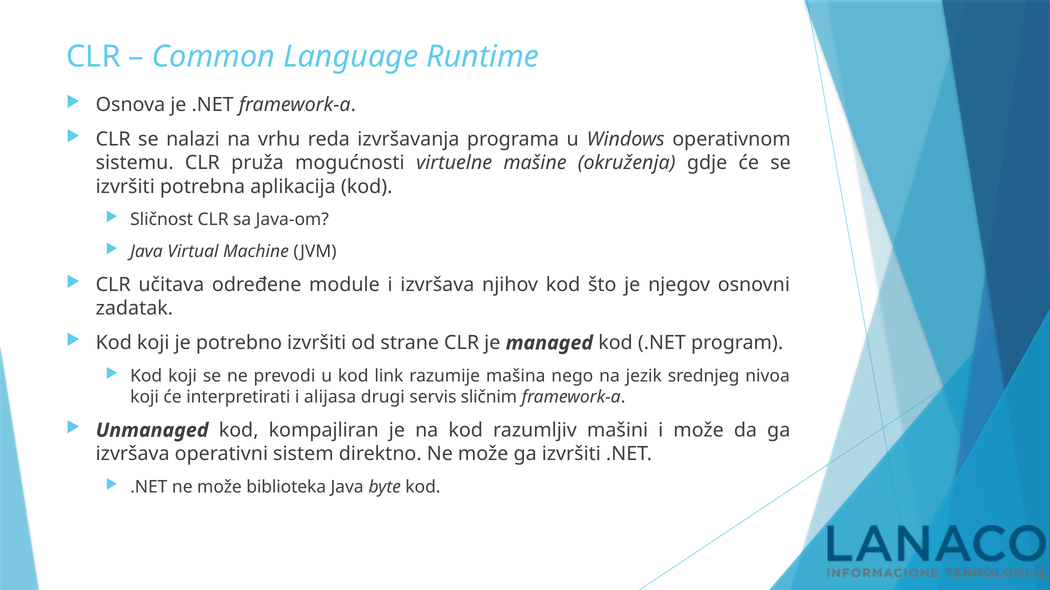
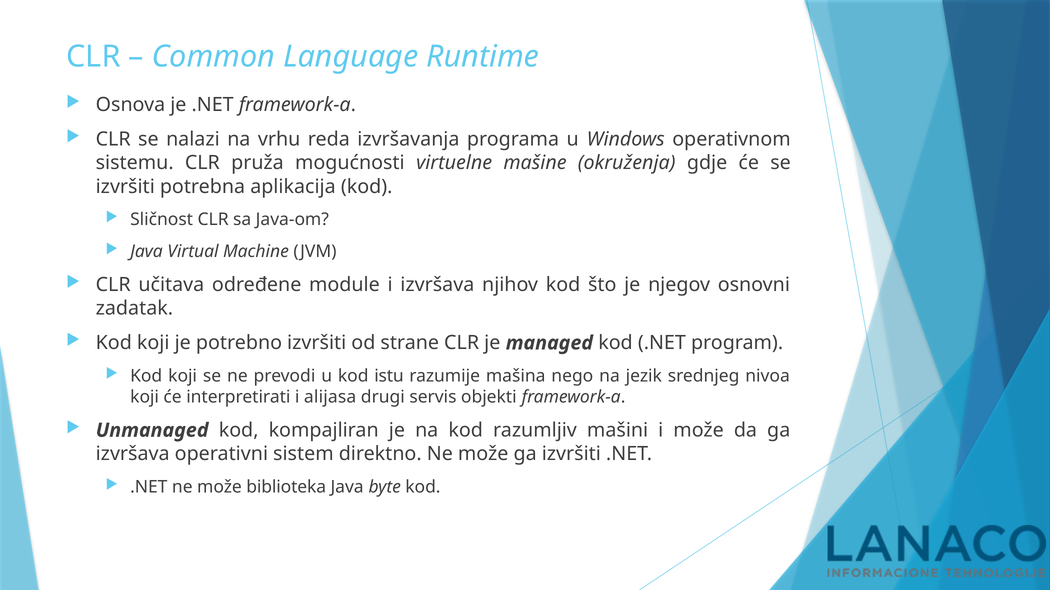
link: link -> istu (389, 376)
sličnim: sličnim -> objekti (489, 397)
